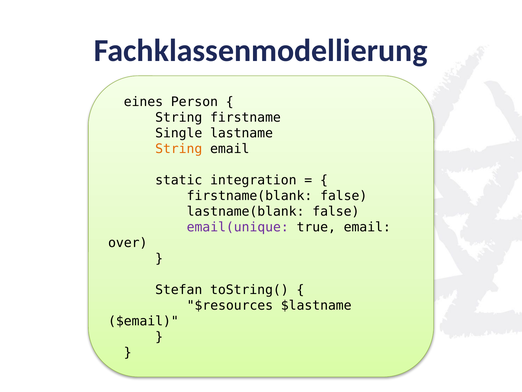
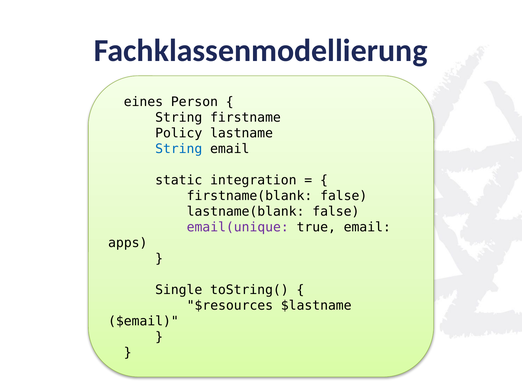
Single: Single -> Policy (179, 133)
String colour: orange -> blue (179, 149)
over: over -> apps (128, 243)
Stefan: Stefan -> Single (179, 290)
